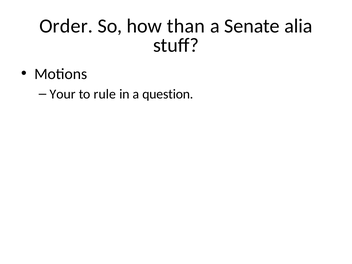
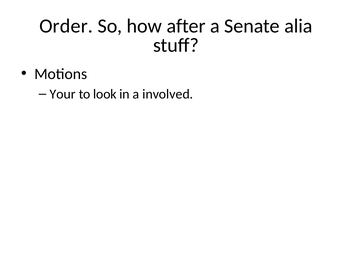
than: than -> after (186, 26)
rule: rule -> look (105, 94)
question: question -> involved (168, 94)
